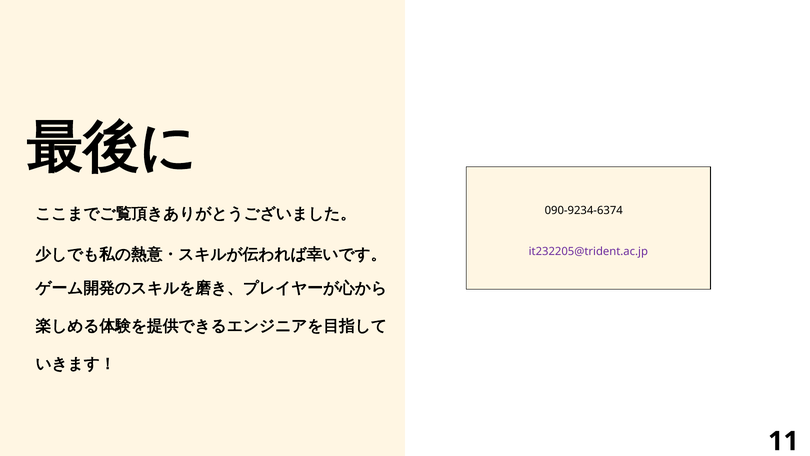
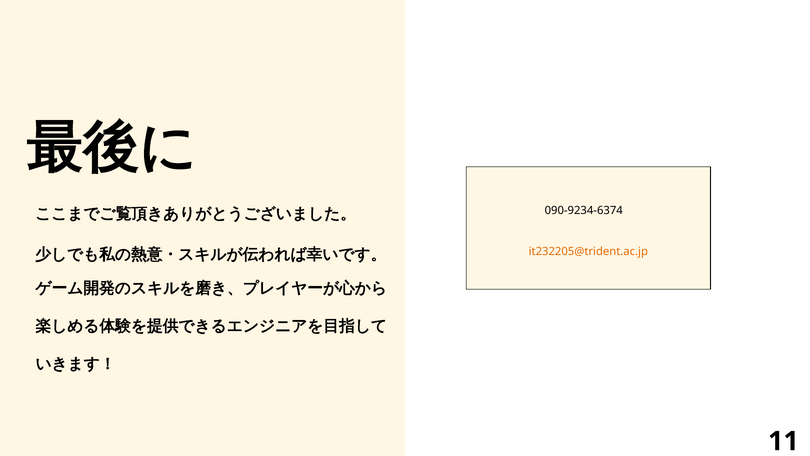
it232205@trident.ac.jp colour: purple -> orange (588, 251)
